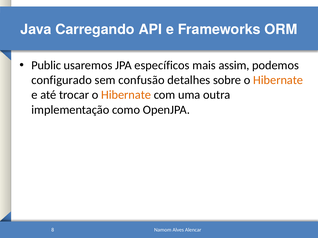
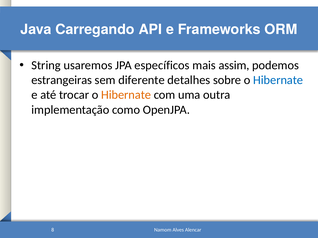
Public: Public -> String (46, 66)
configurado: configurado -> estrangeiras (62, 80)
confusão: confusão -> diferente (142, 80)
Hibernate colour: orange -> blue (278, 80)
